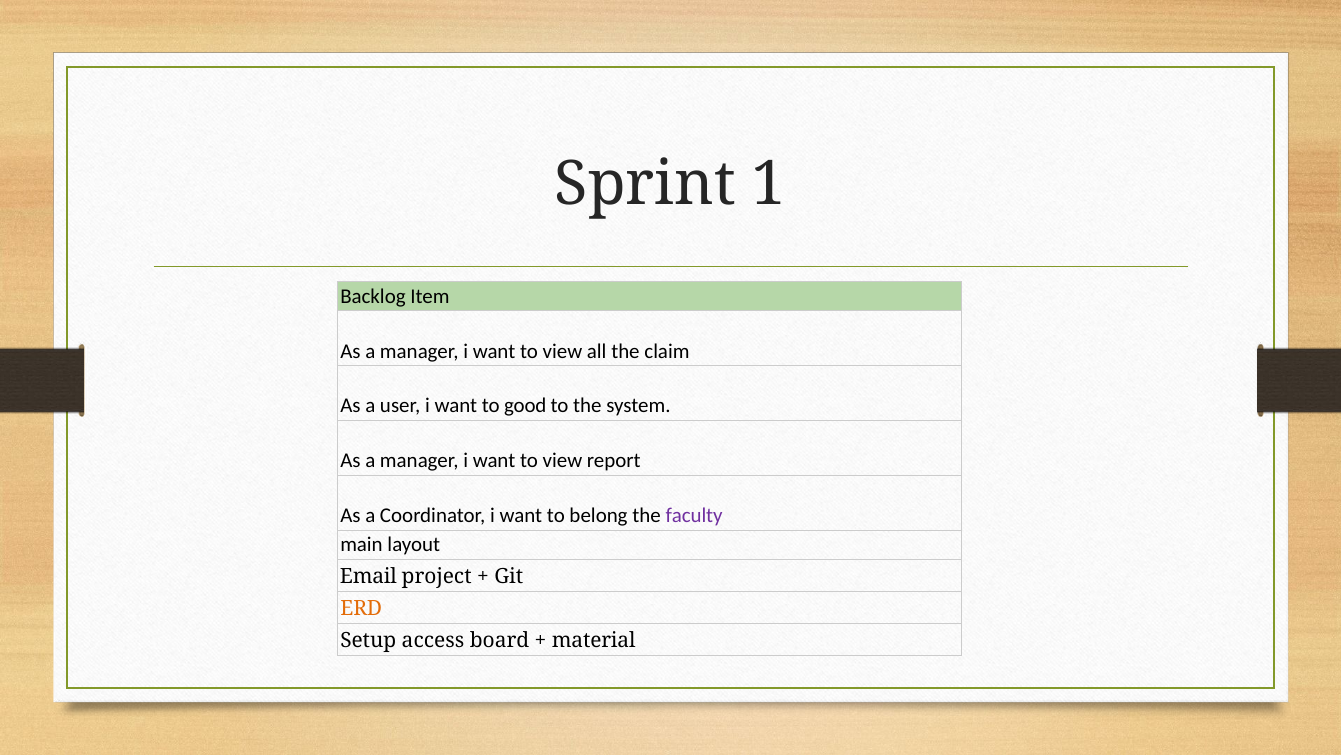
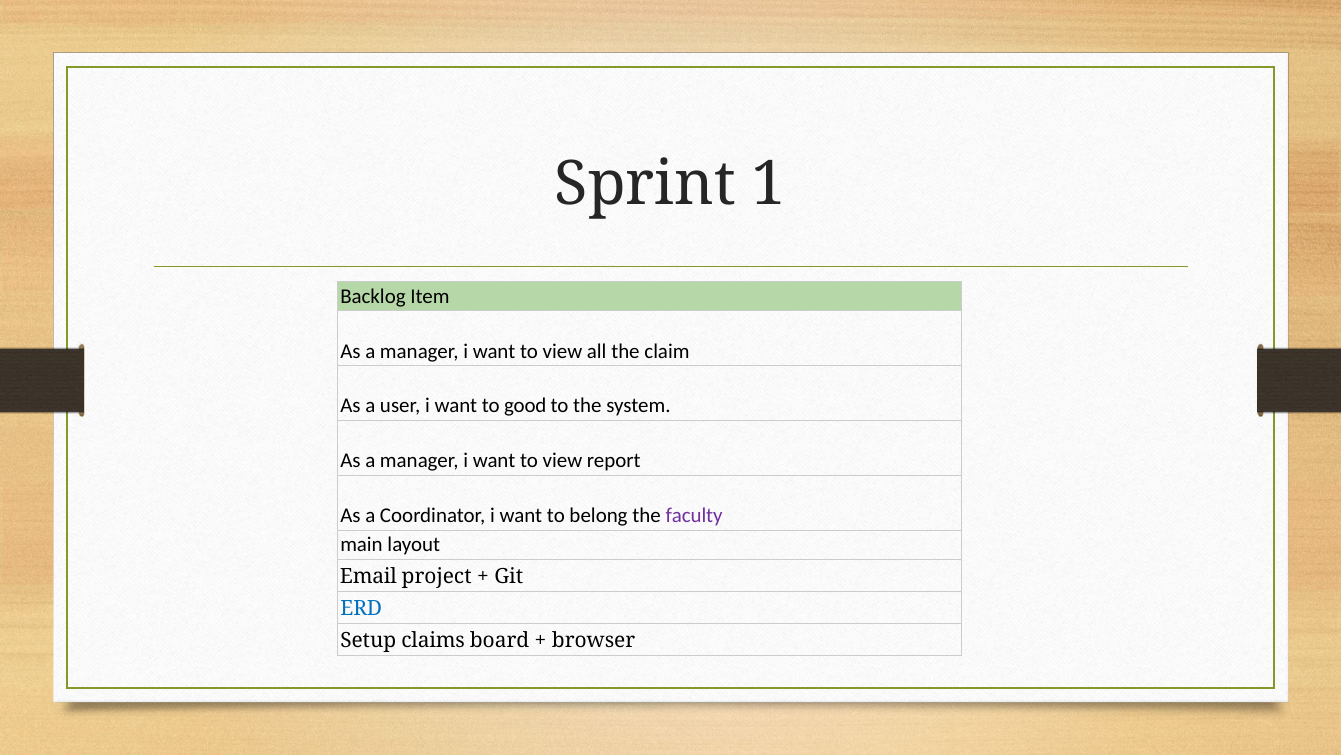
ERD colour: orange -> blue (361, 608)
access: access -> claims (433, 640)
material: material -> browser (594, 640)
